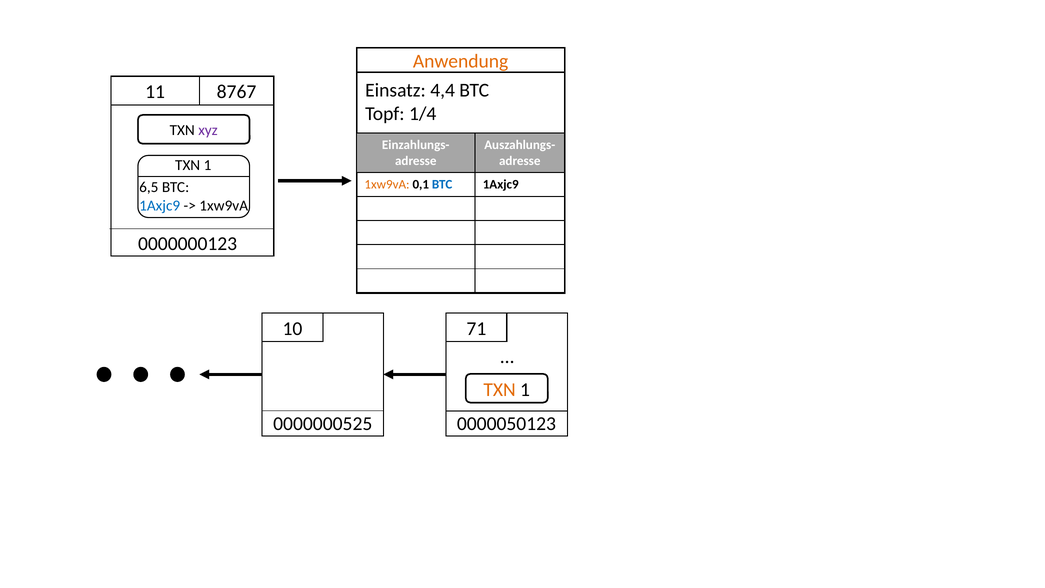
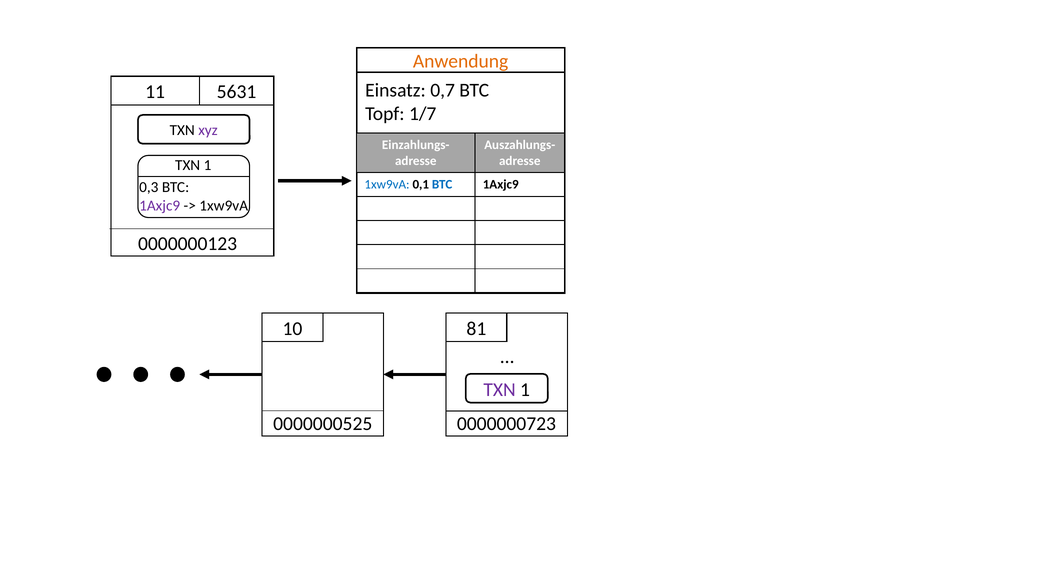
4,4: 4,4 -> 0,7 (443, 90)
8767: 8767 -> 5631 (237, 92)
1/4: 1/4 -> 1/7 (423, 114)
1xw9vA colour: orange -> blue (387, 184)
6,5: 6,5 -> 0,3 (149, 187)
1Axjc9 colour: blue -> purple (160, 206)
71: 71 -> 81 (476, 329)
TXN colour: orange -> purple (500, 389)
0000050123: 0000050123 -> 0000000723 (506, 424)
